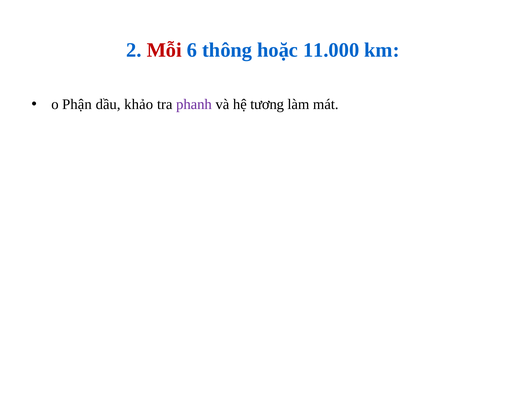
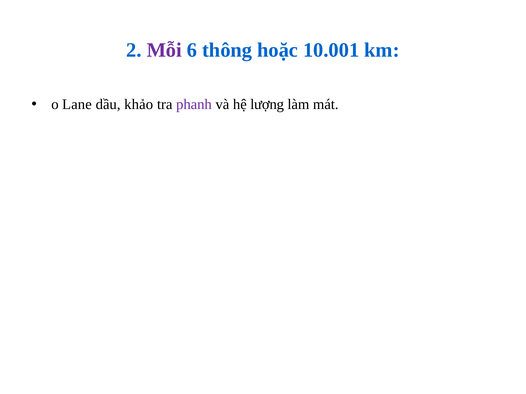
Mỗi colour: red -> purple (164, 50)
11.000: 11.000 -> 10.001 (331, 50)
Phận: Phận -> Lane (77, 104)
tương: tương -> lượng (267, 104)
